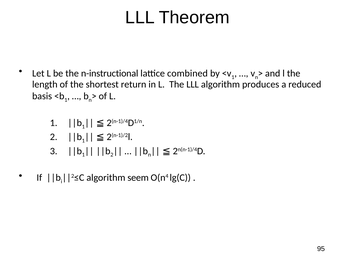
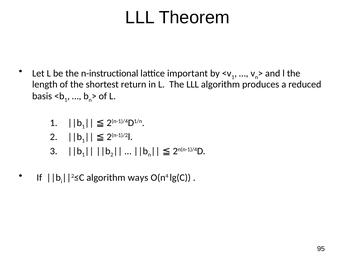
combined: combined -> important (187, 74)
seem: seem -> ways (138, 178)
